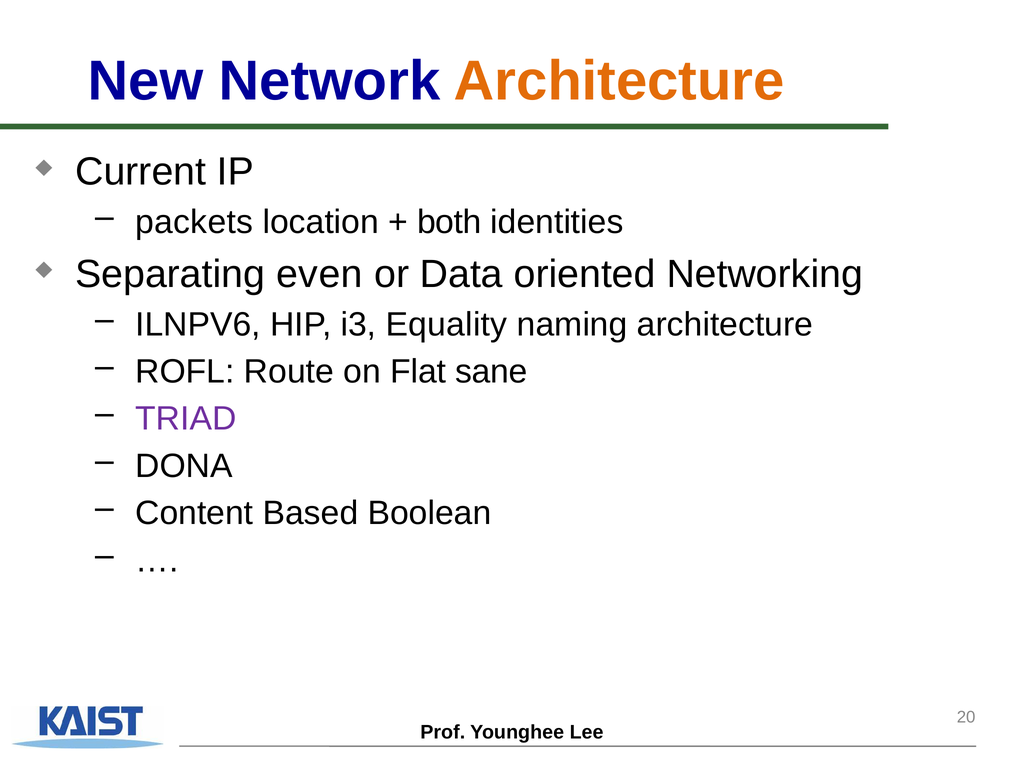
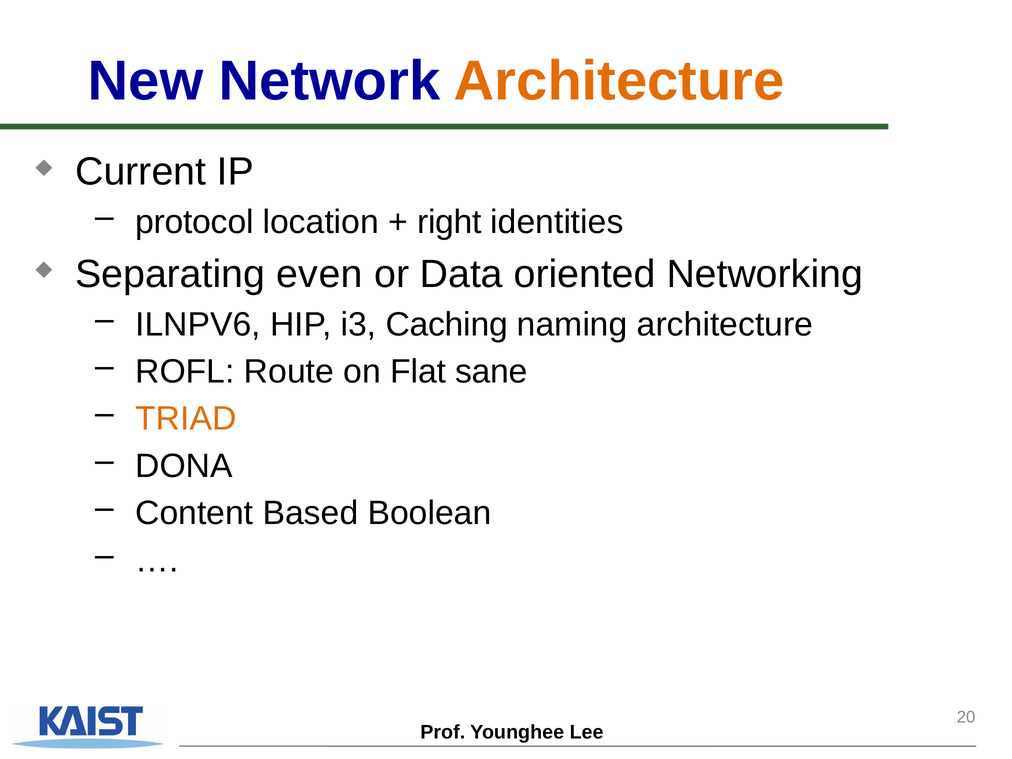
packets: packets -> protocol (194, 222)
both: both -> right (449, 222)
Equality: Equality -> Caching (447, 324)
TRIAD colour: purple -> orange (186, 419)
